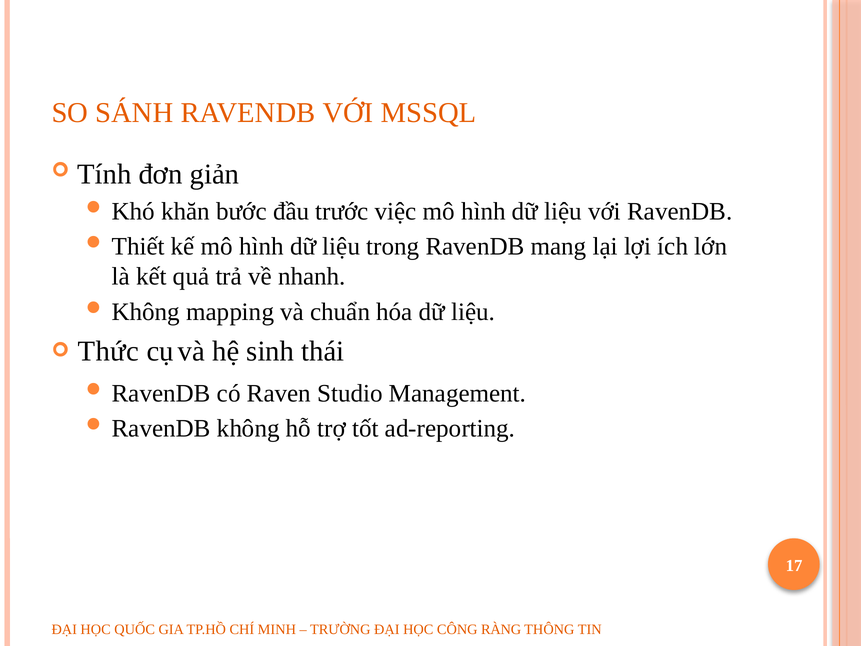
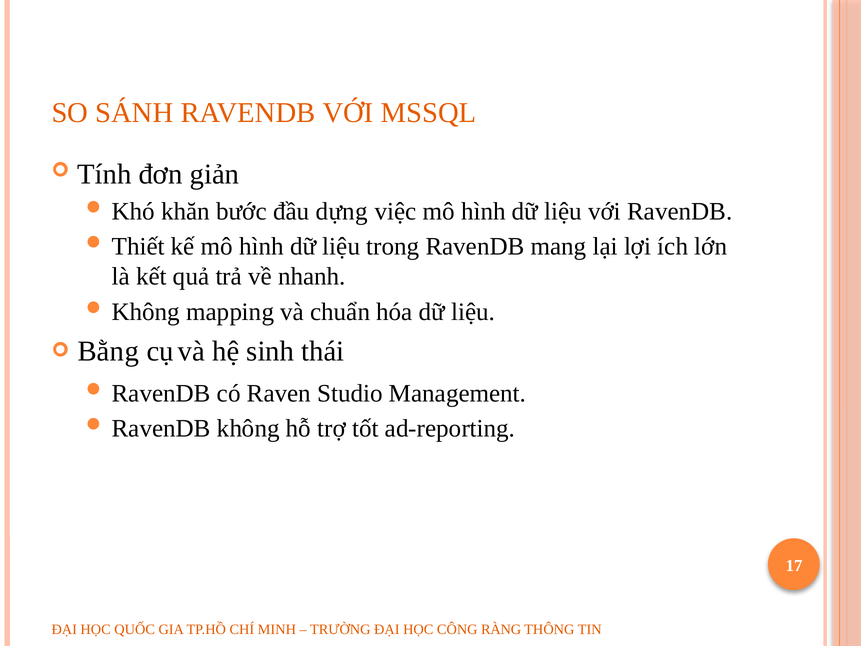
trước: trước -> dựng (342, 211)
Thức: Thức -> Bằng (108, 351)
